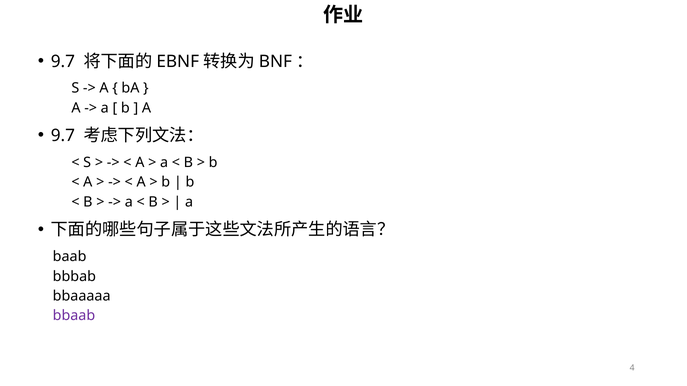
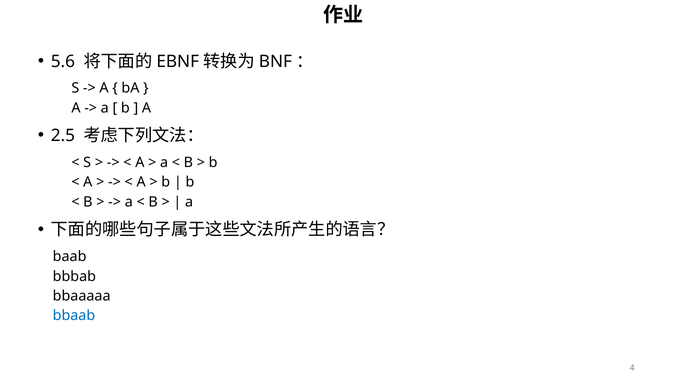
9.7: 9.7 -> 5.6 (63, 61)
9.7: 9.7 -> 2.5 (63, 136)
bbaab colour: purple -> blue (74, 316)
